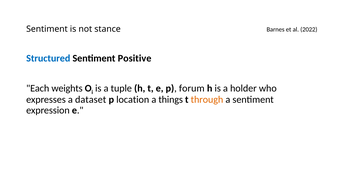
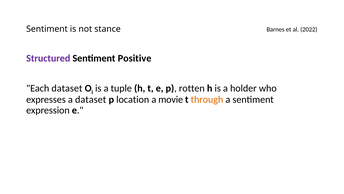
Structured colour: blue -> purple (48, 58)
Each weights: weights -> dataset (67, 88)
forum: forum -> rotten (192, 88)
things: things -> movie (171, 99)
